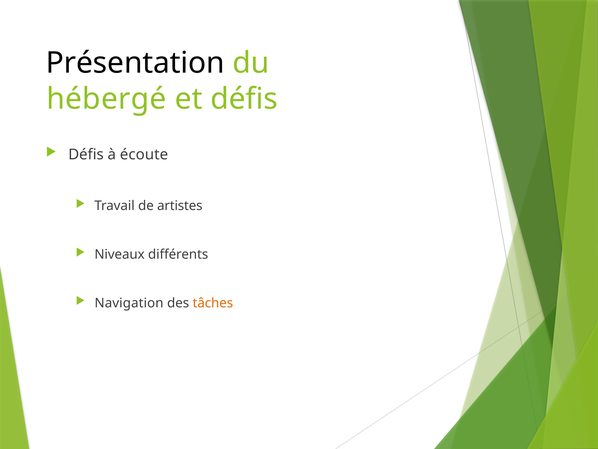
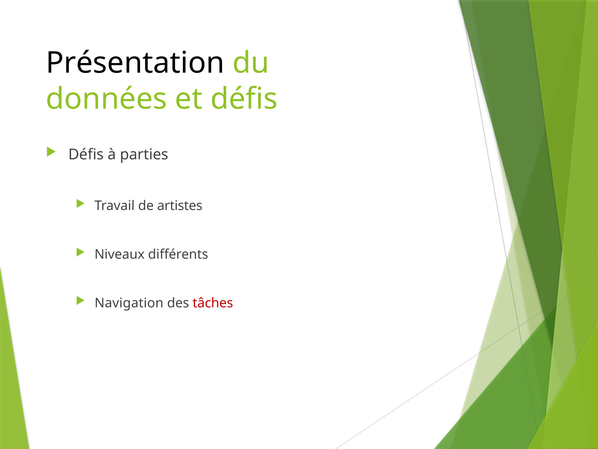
hébergé: hébergé -> données (107, 99)
écoute: écoute -> parties (144, 154)
tâches colour: orange -> red (213, 303)
